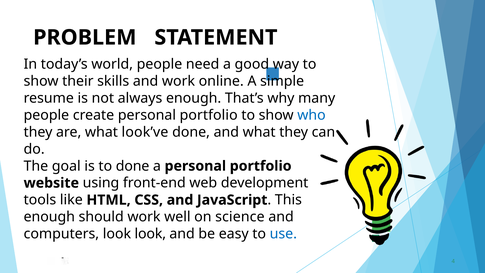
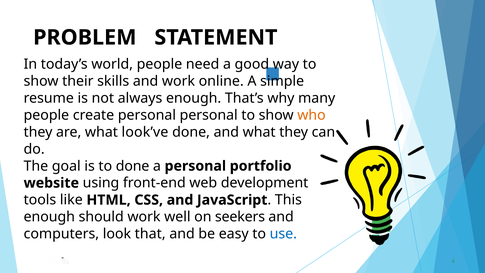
create personal portfolio: portfolio -> personal (209, 115)
who colour: blue -> orange (311, 115)
science: science -> seekers (240, 217)
look look: look -> that (150, 234)
